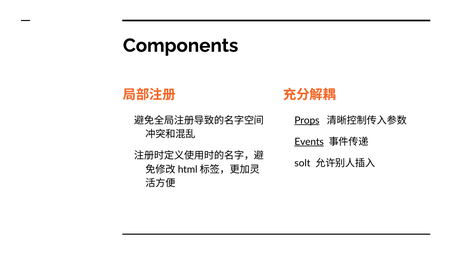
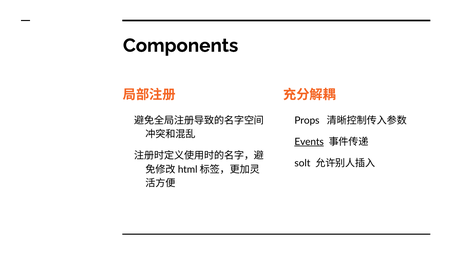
Props underline: present -> none (307, 120)
